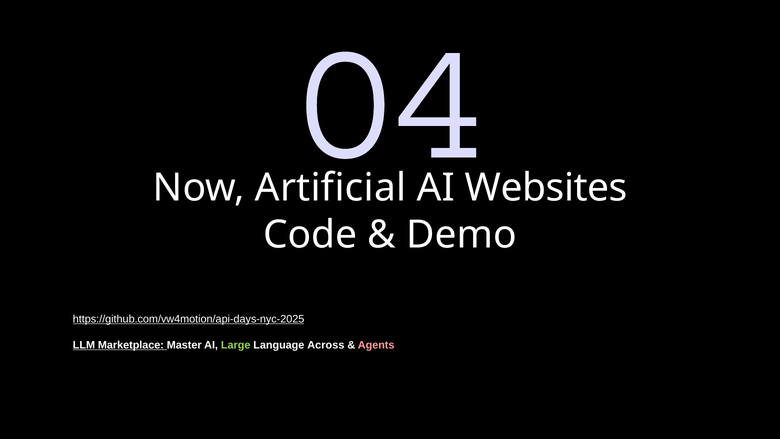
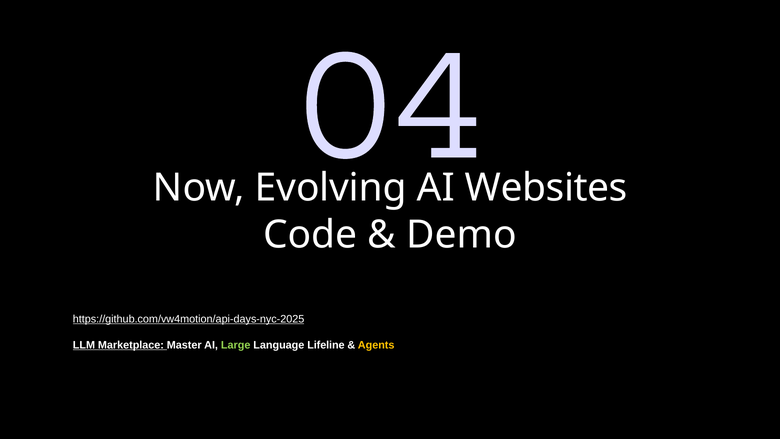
Artificial: Artificial -> Evolving (331, 188)
Across: Across -> Lifeline (326, 345)
Agents colour: pink -> yellow (376, 345)
